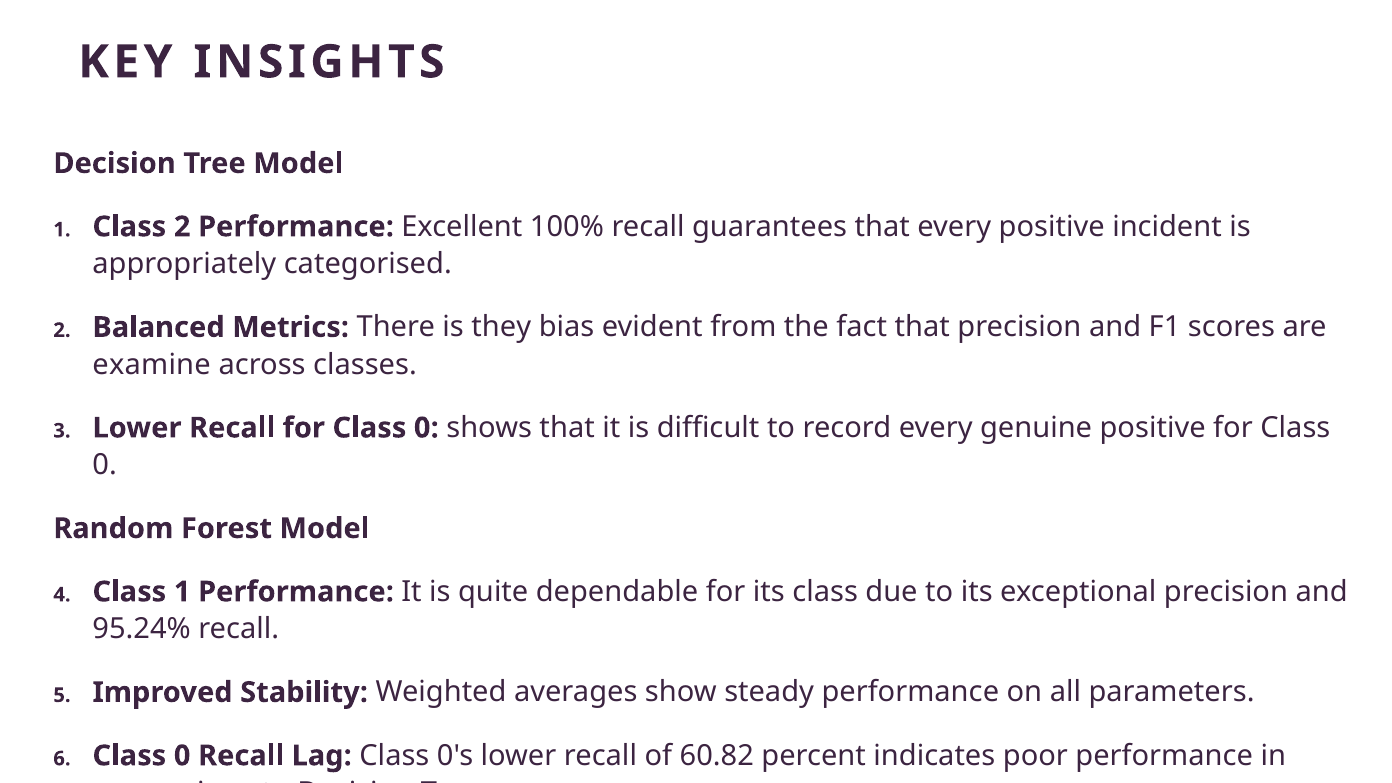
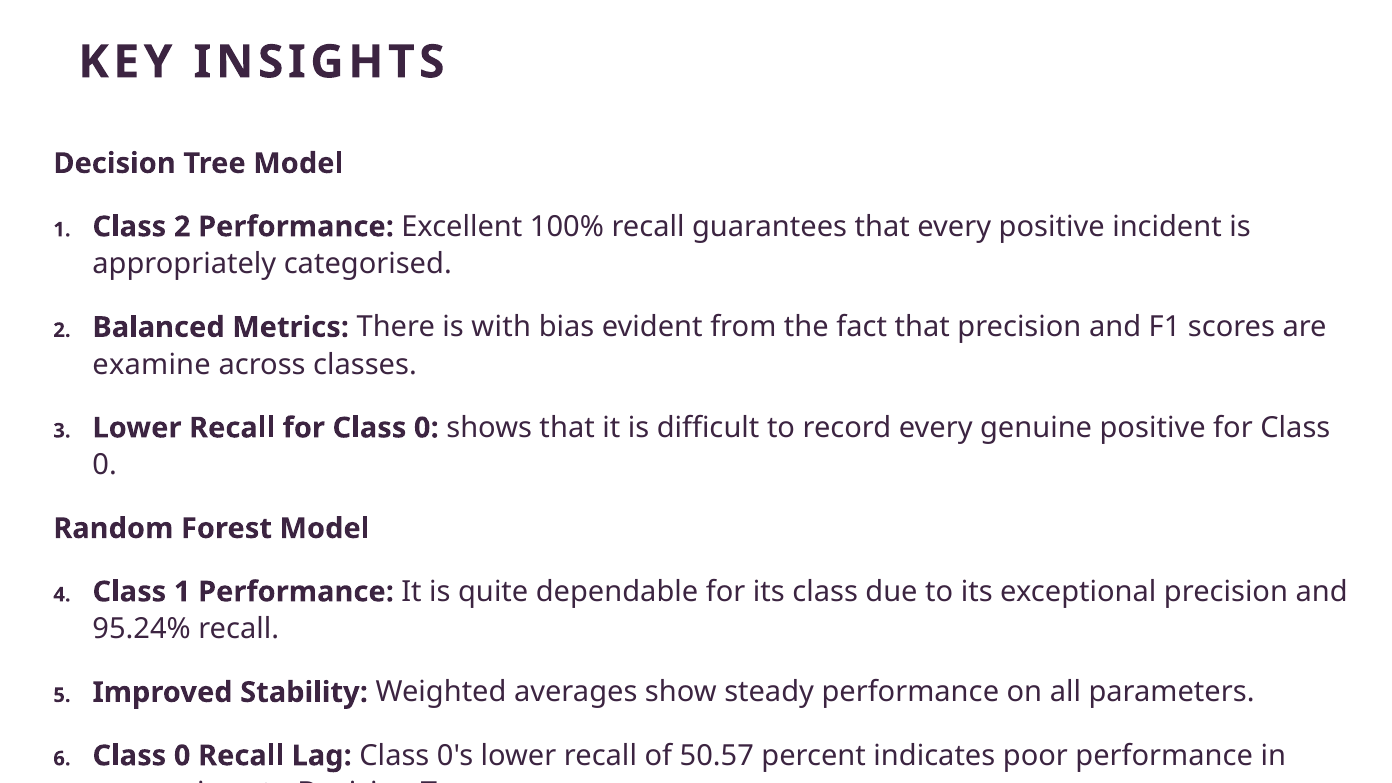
they: they -> with (501, 327)
60.82: 60.82 -> 50.57 (717, 756)
